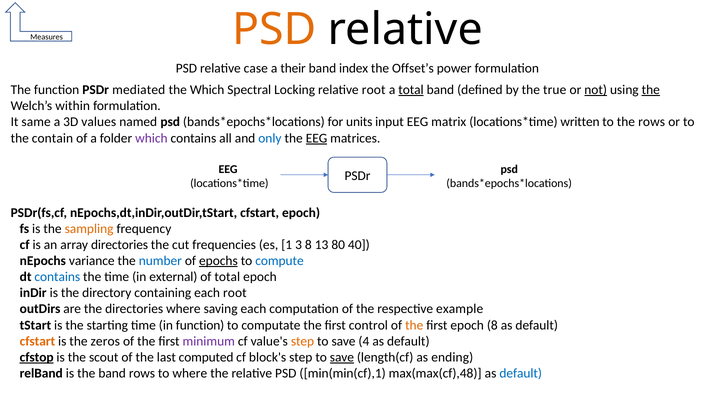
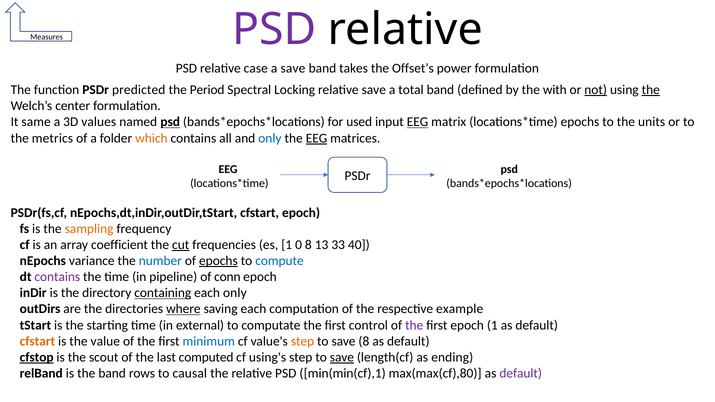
PSD colour: orange -> purple (274, 30)
a their: their -> save (293, 68)
index: index -> takes (354, 68)
mediated: mediated -> predicted (139, 90)
the Which: Which -> Period (207, 90)
relative root: root -> save (374, 90)
total underline: present -> none (411, 90)
true: true -> with (555, 90)
within: within -> center (73, 106)
psd underline: none -> present (170, 122)
units: units -> used (359, 122)
EEG underline: none -> present (418, 122)
written: written -> epochs (580, 122)
the rows: rows -> units (652, 122)
contain: contain -> metrics (52, 138)
which colour: purple -> orange (151, 138)
array directories: directories -> coefficient (120, 245)
cut underline: none -> present (181, 245)
3: 3 -> 0 (299, 245)
80: 80 -> 33 (338, 245)
contains colour: blue -> purple (57, 277)
external: external -> pipeline (173, 277)
of total: total -> conn (227, 277)
containing underline: none -> present (163, 293)
each root: root -> only (235, 293)
where underline: none -> present (183, 309)
in function: function -> external (200, 325)
the colour: orange -> purple (414, 325)
epoch 8: 8 -> 1 (492, 325)
zeros: zeros -> value (105, 341)
minimum colour: purple -> blue (209, 341)
save 4: 4 -> 8 (364, 341)
block's: block's -> using's (268, 357)
to where: where -> causal (190, 374)
max(max(cf),48: max(max(cf),48 -> max(max(cf),80 (435, 374)
default colour: blue -> purple (521, 374)
